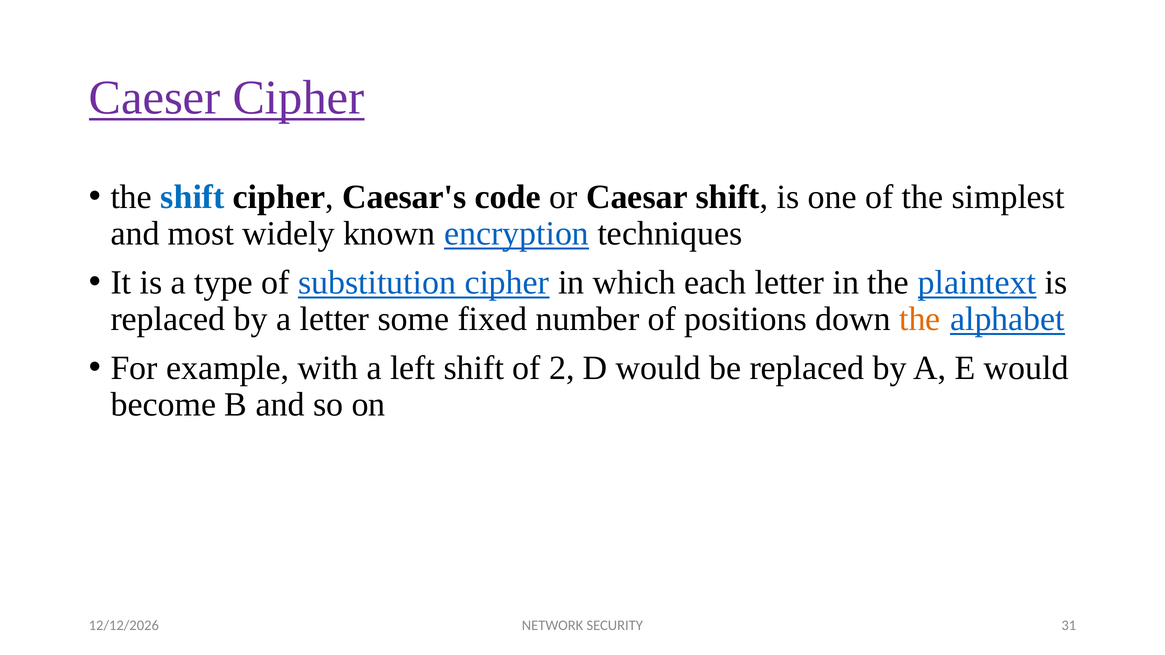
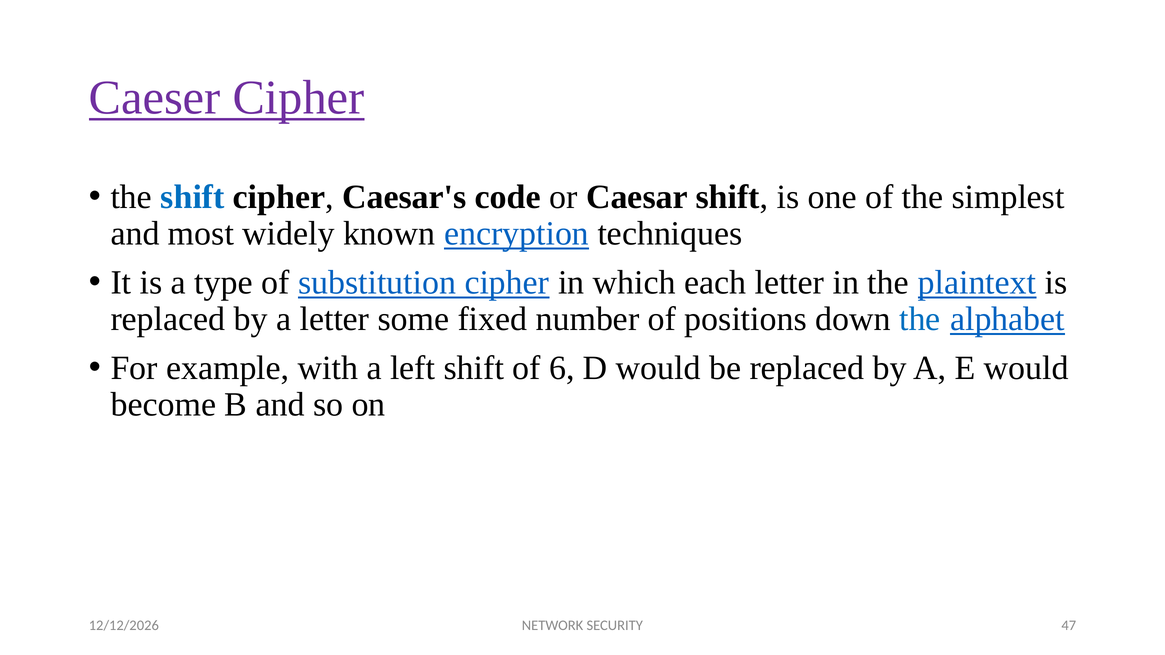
the colour: orange -> blue (920, 319)
2: 2 -> 6 (562, 368)
31: 31 -> 47 (1069, 626)
